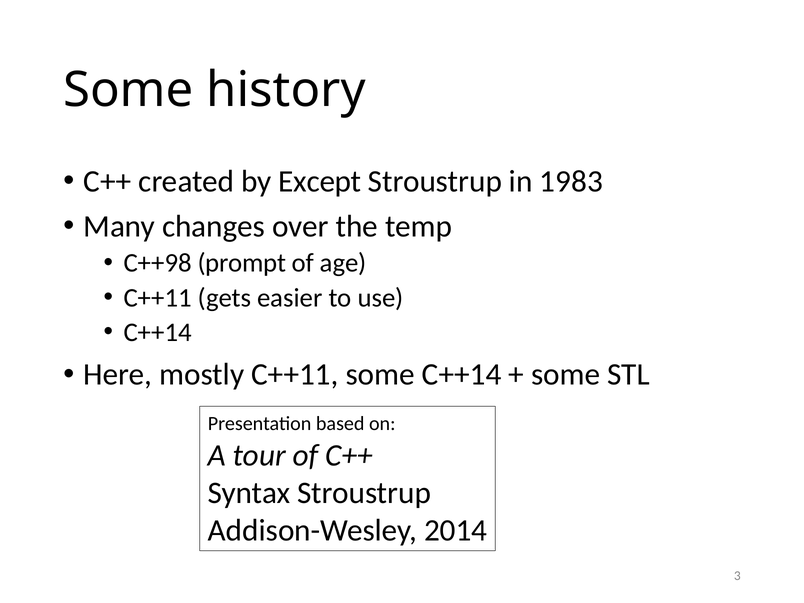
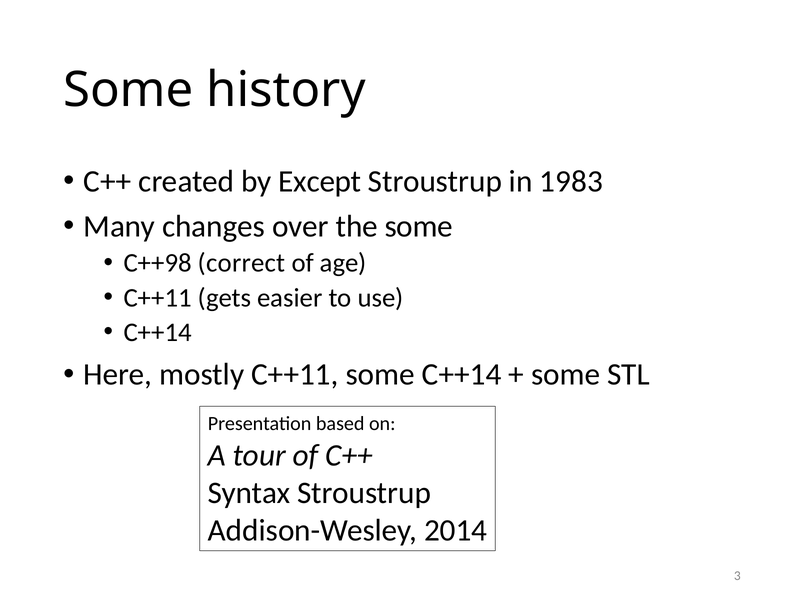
the temp: temp -> some (419, 226)
prompt: prompt -> correct (242, 263)
